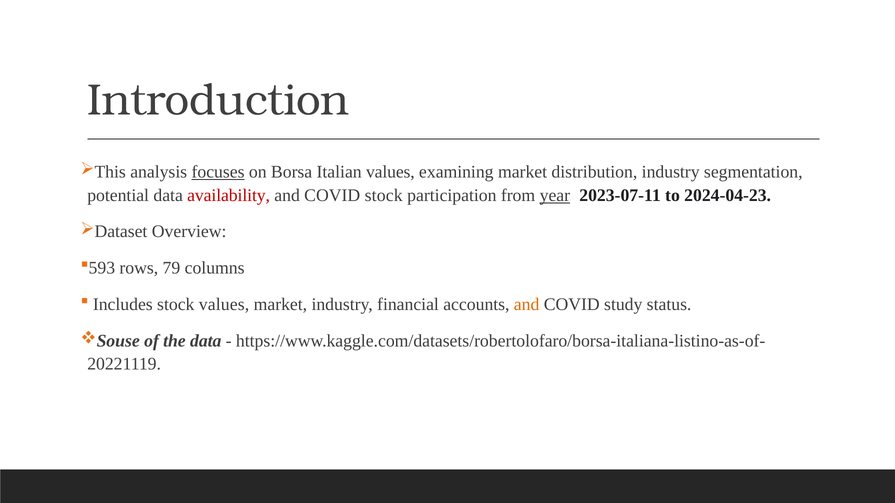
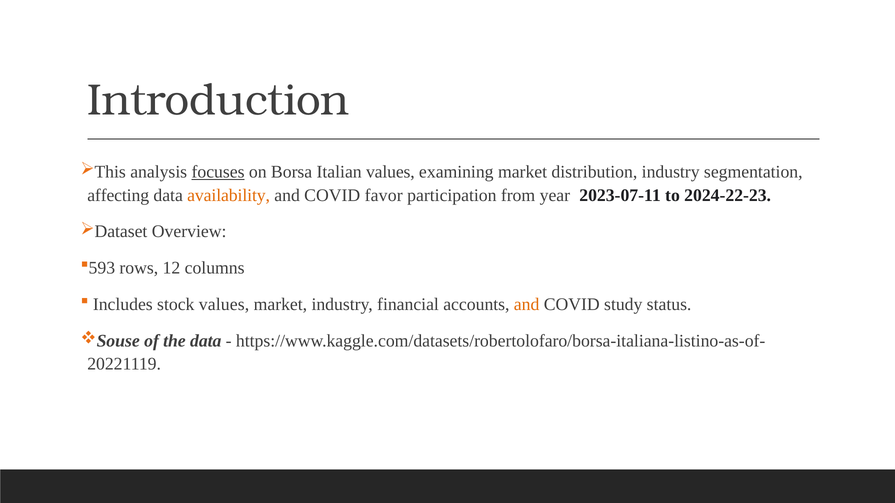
potential: potential -> affecting (118, 195)
availability colour: red -> orange (229, 195)
COVID stock: stock -> favor (384, 195)
year underline: present -> none (555, 195)
2024-04-23: 2024-04-23 -> 2024-22-23 (728, 195)
79: 79 -> 12 (171, 268)
